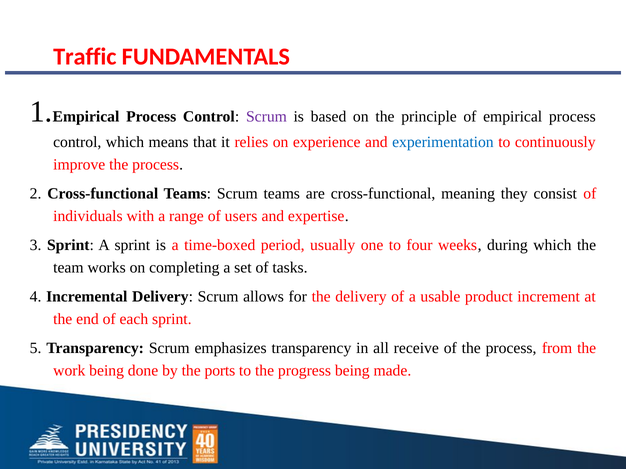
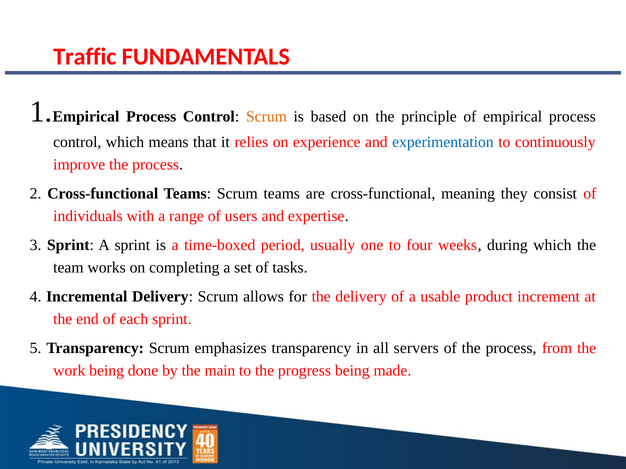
Scrum colour: purple -> orange (266, 117)
receive: receive -> servers (416, 349)
ports: ports -> main (220, 371)
